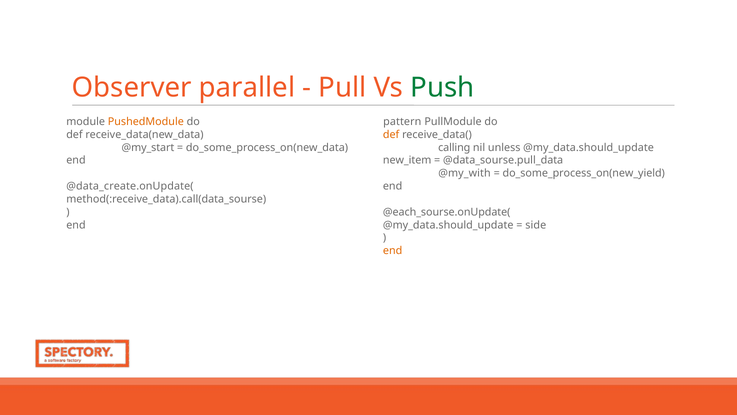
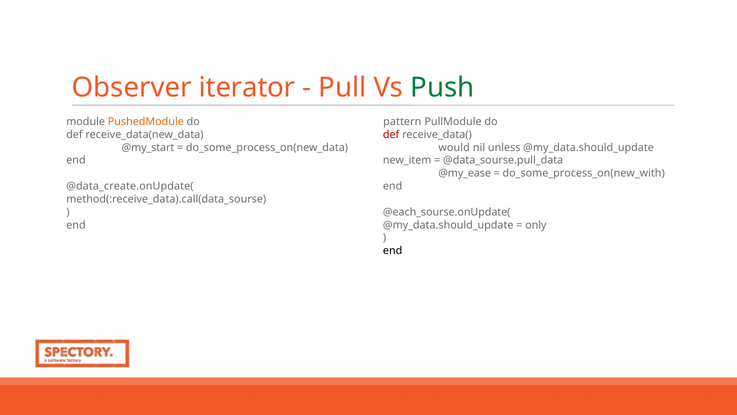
parallel: parallel -> iterator (247, 87)
def colour: orange -> red (391, 134)
calling: calling -> would (454, 147)
@my_with: @my_with -> @my_ease (465, 173)
do_some_process_on(new_yield: do_some_process_on(new_yield -> do_some_process_on(new_with (584, 173)
side: side -> only (536, 225)
end colour: orange -> black (393, 251)
